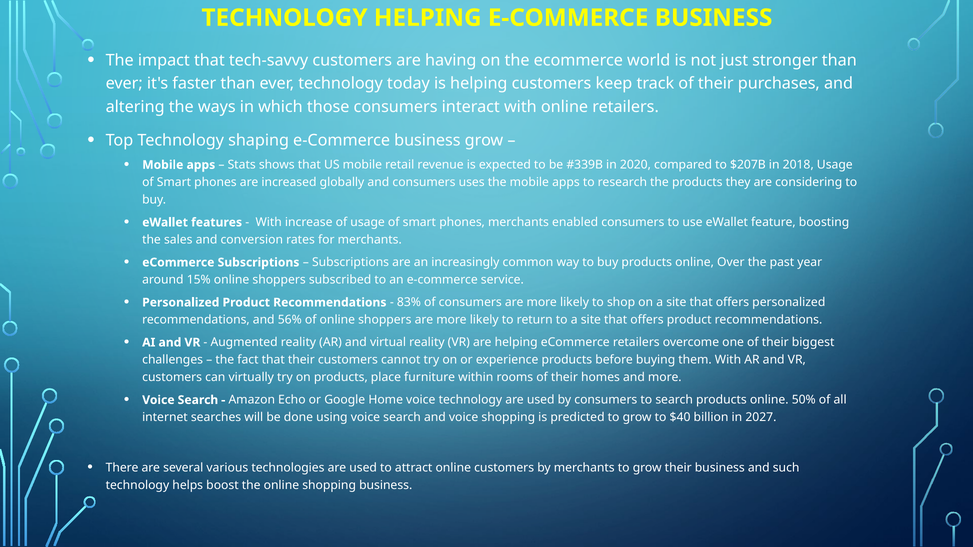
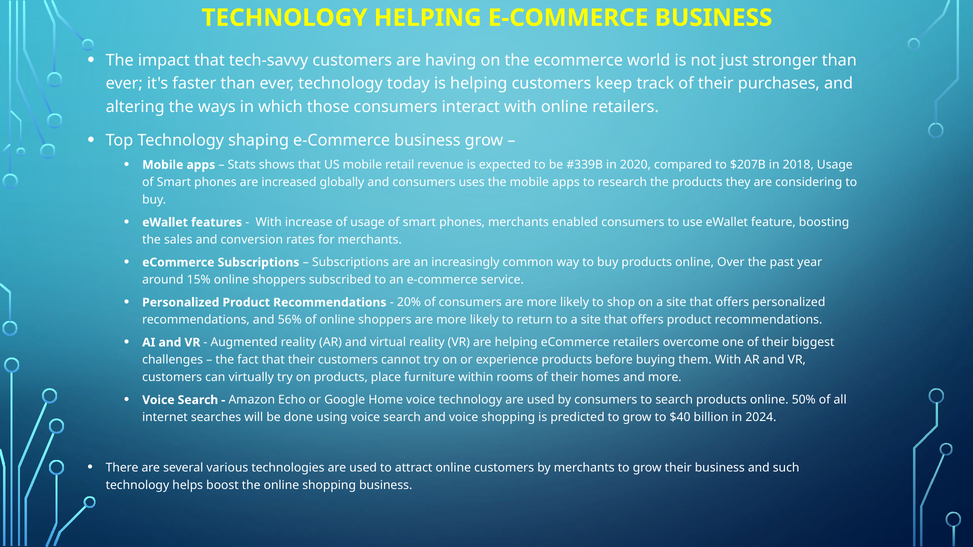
83%: 83% -> 20% (409, 303)
2027: 2027 -> 2024 (761, 418)
